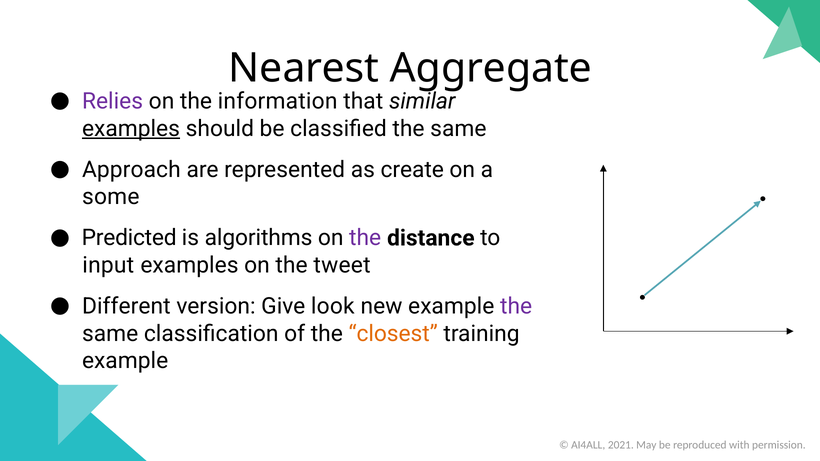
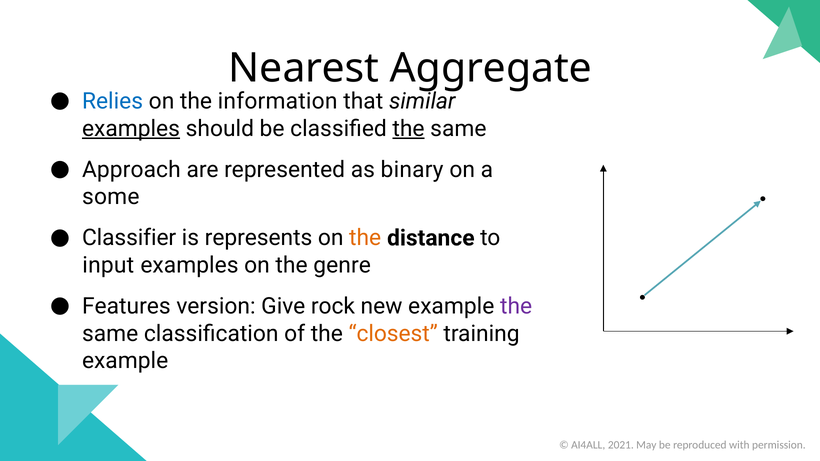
Relies colour: purple -> blue (113, 101)
the underline: none -> present (408, 129)
create: create -> binary (412, 170)
Predicted: Predicted -> Classifier (129, 238)
algorithms: algorithms -> represents (259, 238)
the colour: purple -> orange (365, 238)
tweet: tweet -> genre (342, 265)
Different: Different -> Features (126, 306)
look: look -> rock (333, 306)
